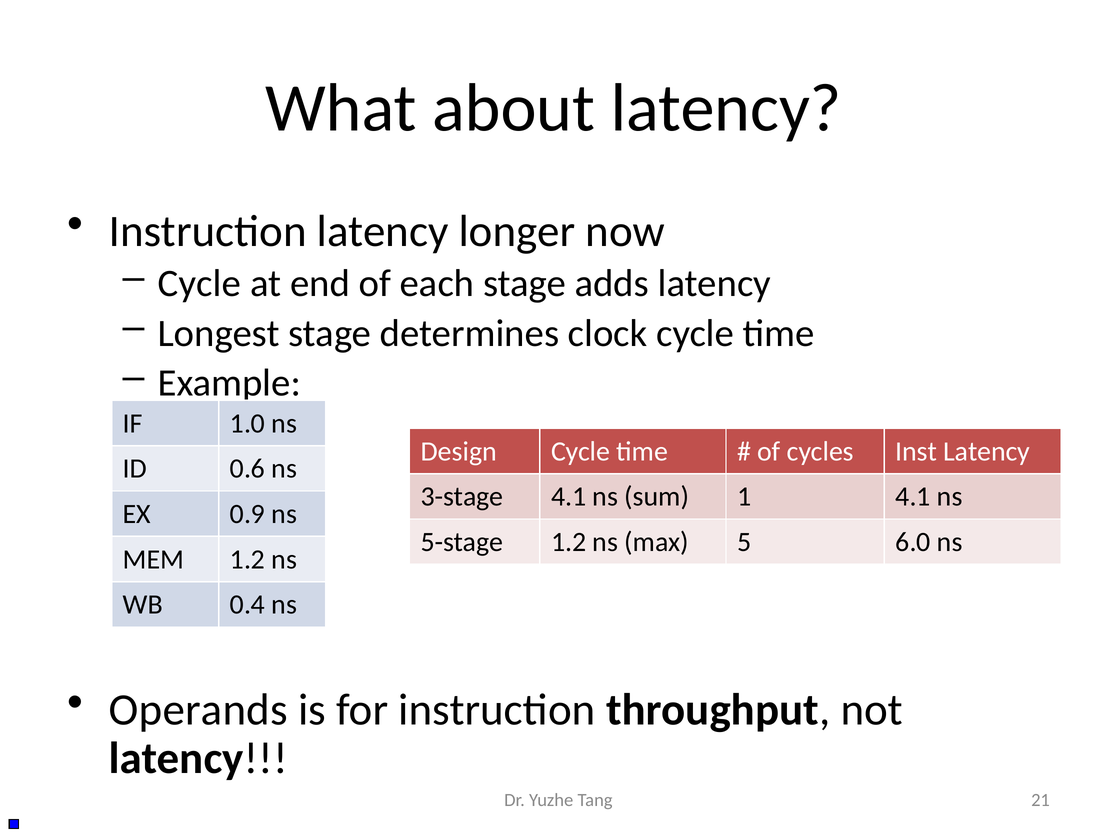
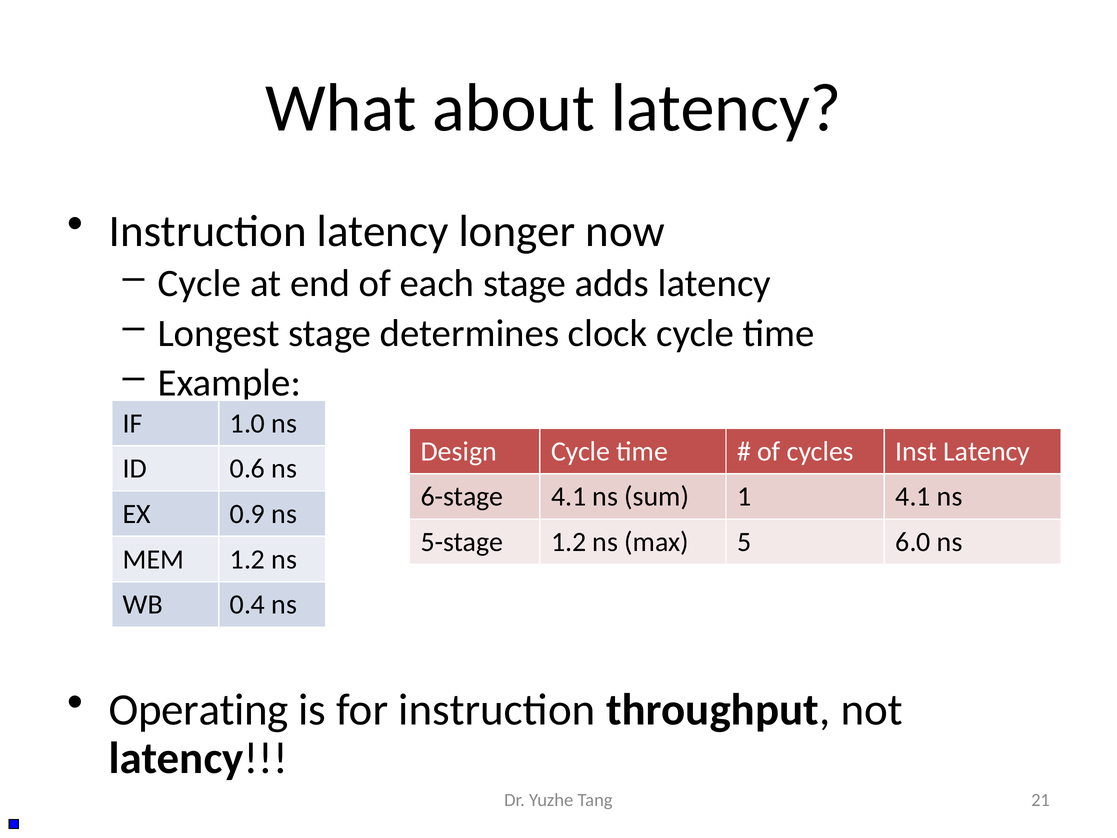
3-stage: 3-stage -> 6-stage (462, 496)
Operands: Operands -> Operating (199, 710)
